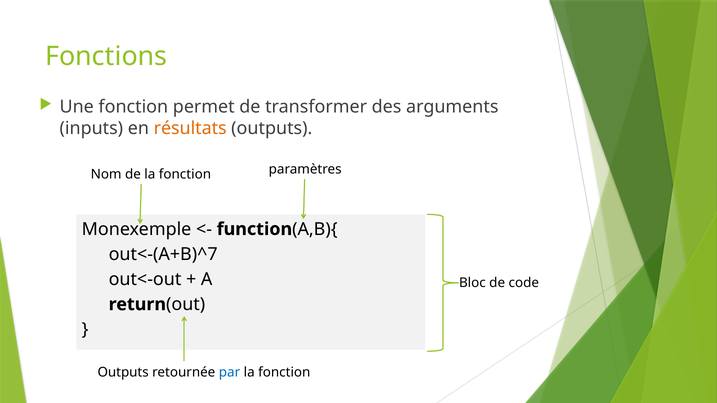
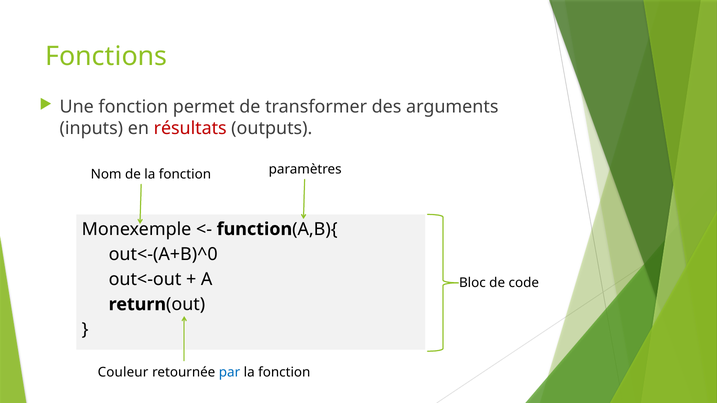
résultats colour: orange -> red (190, 129)
out<-(A+B)^7: out<-(A+B)^7 -> out<-(A+B)^0 (163, 254)
Outputs: Outputs -> Couleur (123, 373)
